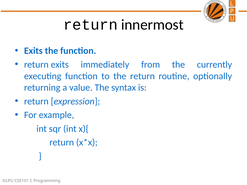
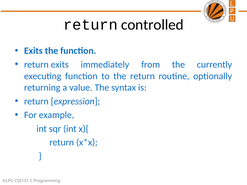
innermost: innermost -> controlled (152, 25)
